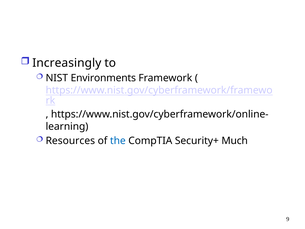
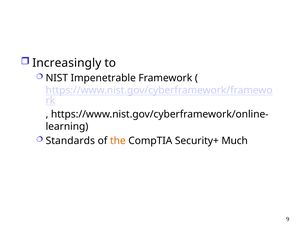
Environments: Environments -> Impenetrable (103, 78)
Resources: Resources -> Standards (70, 141)
the colour: blue -> orange (118, 141)
